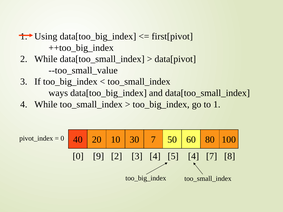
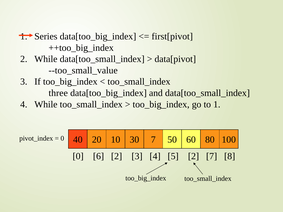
Using: Using -> Series (46, 36)
ways: ways -> three (58, 93)
9: 9 -> 6 (99, 156)
5 4: 4 -> 2 (194, 156)
